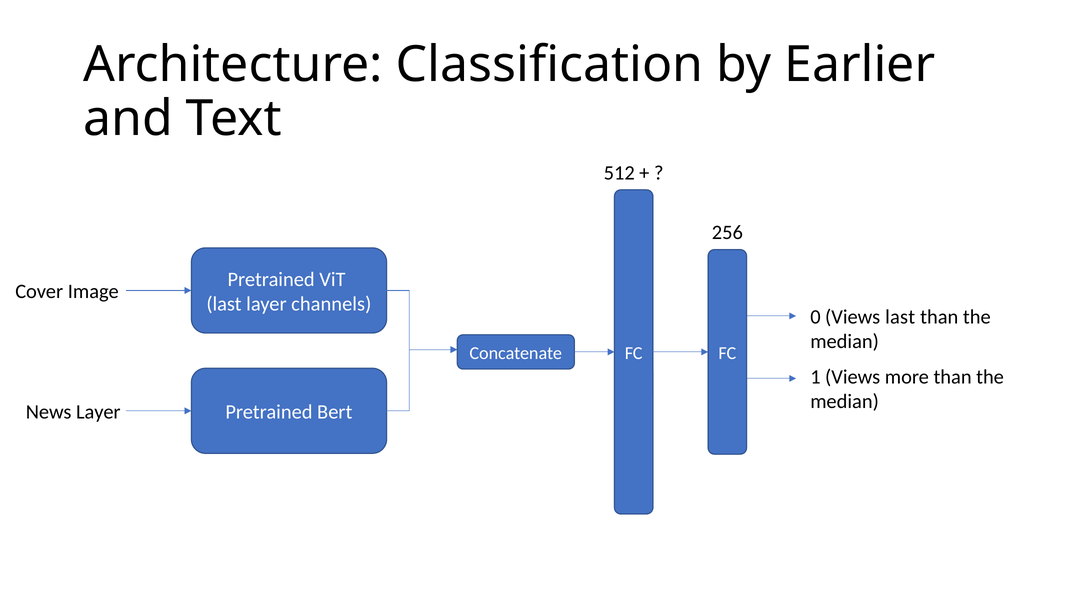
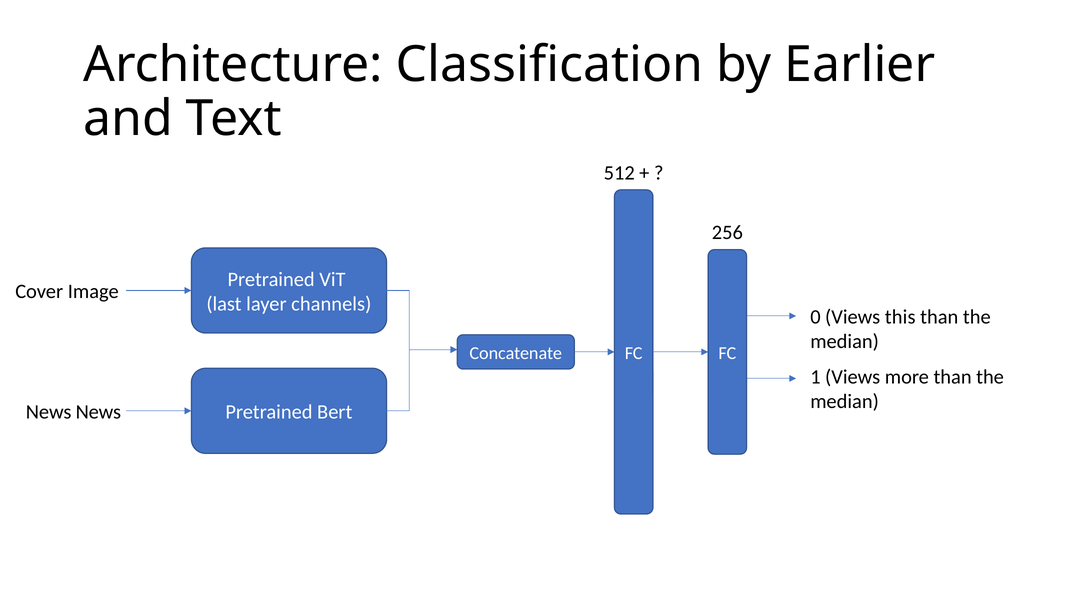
Views last: last -> this (900, 317)
News Layer: Layer -> News (98, 412)
